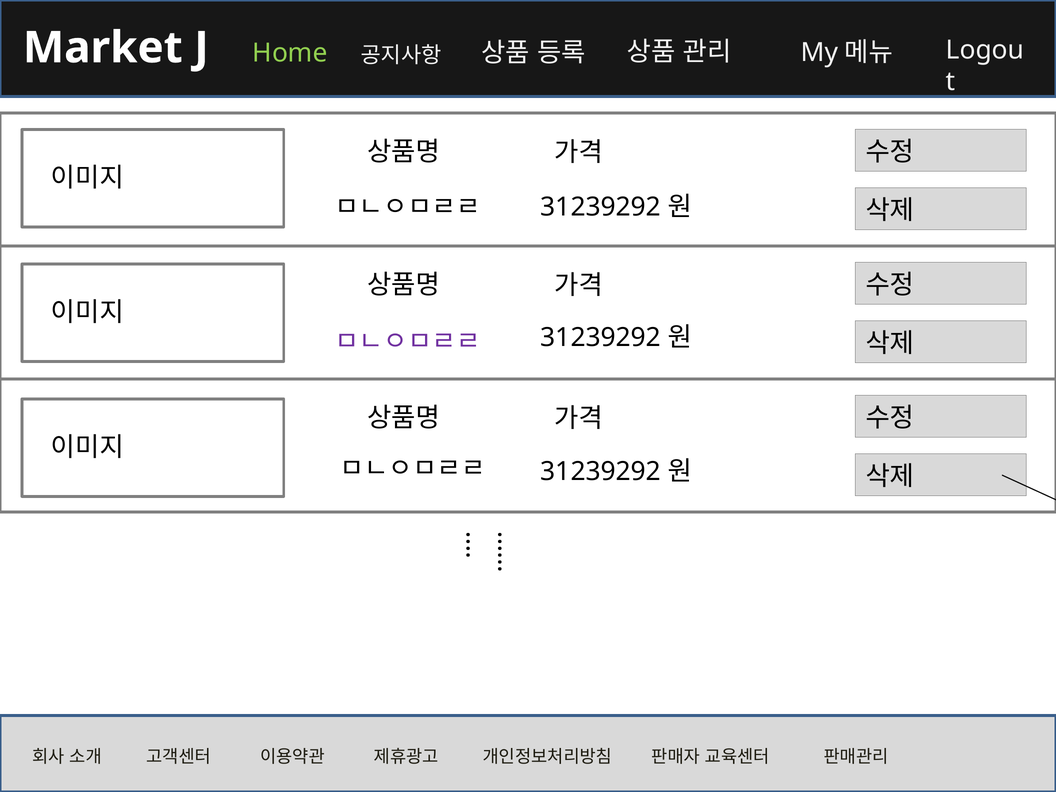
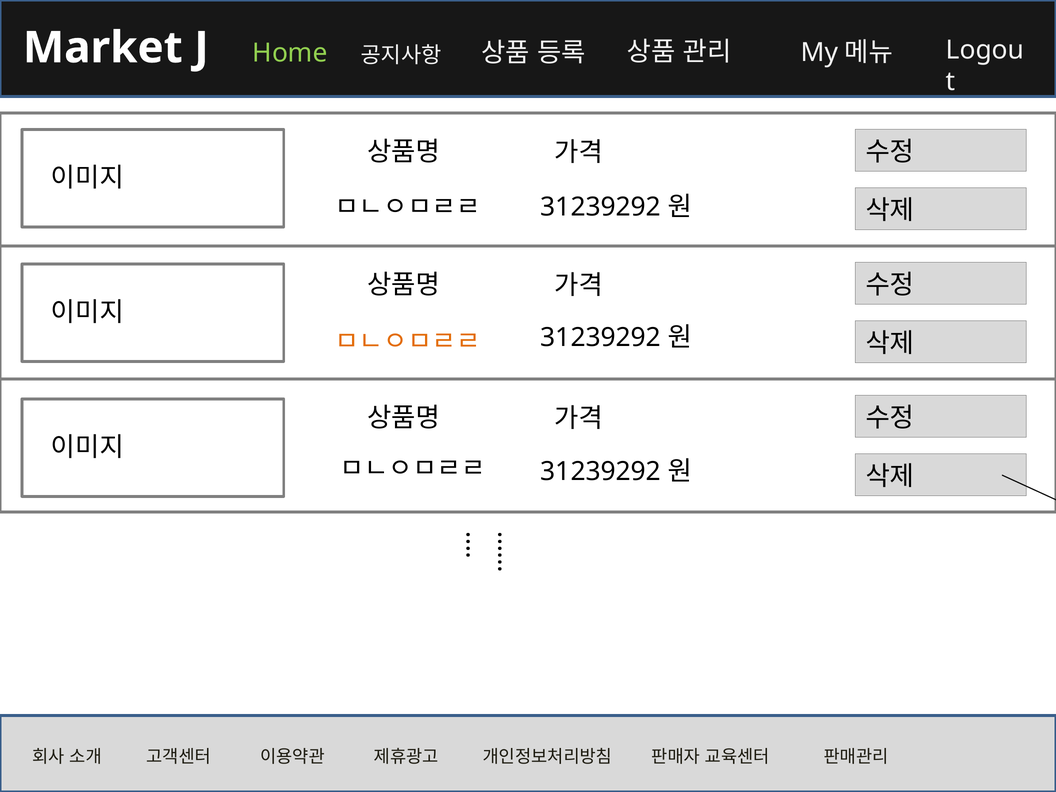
ㅁㄴㅇㅁㄹㄹ colour: purple -> orange (408, 342)
